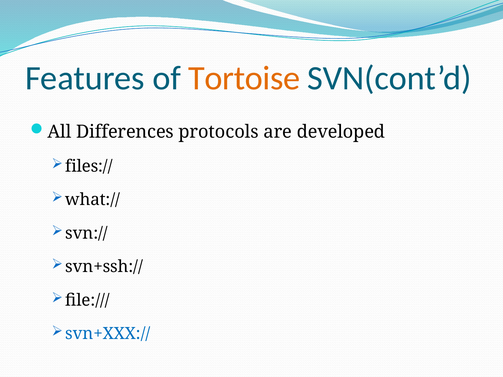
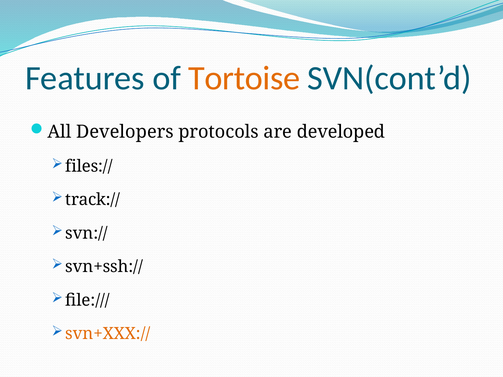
Differences: Differences -> Developers (125, 132)
what://: what:// -> track:// (93, 200)
svn+XXX:// colour: blue -> orange (108, 334)
